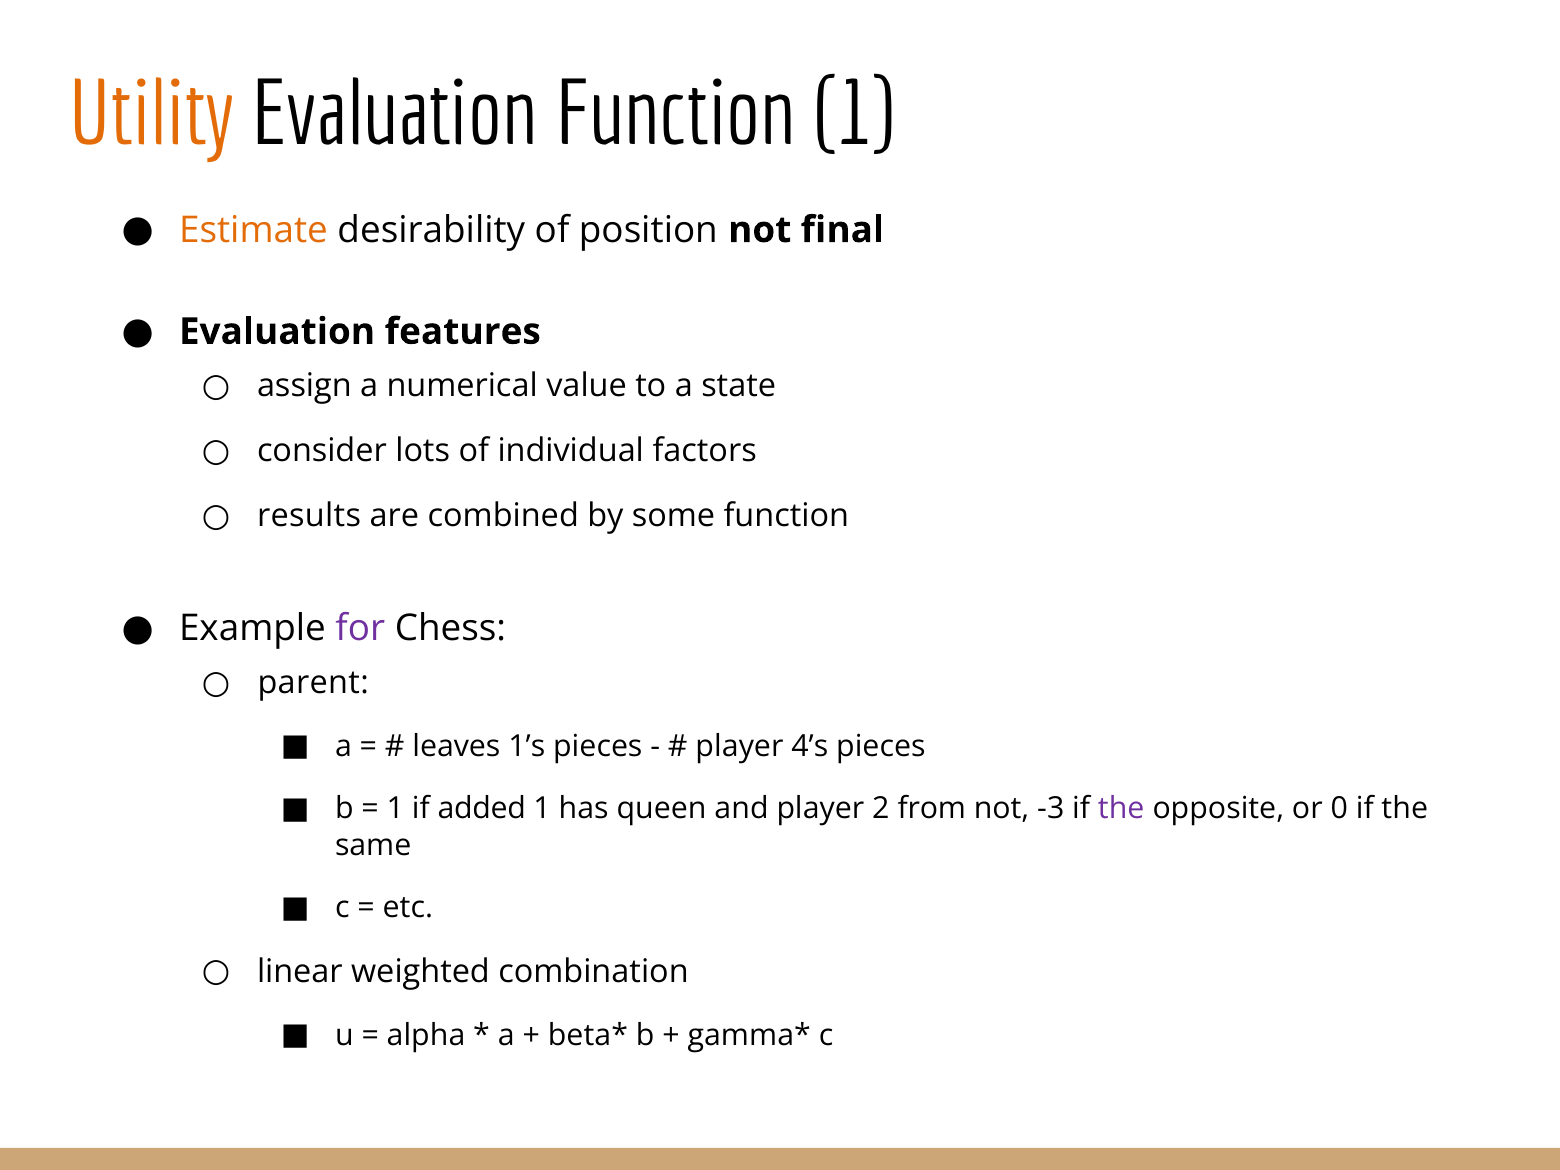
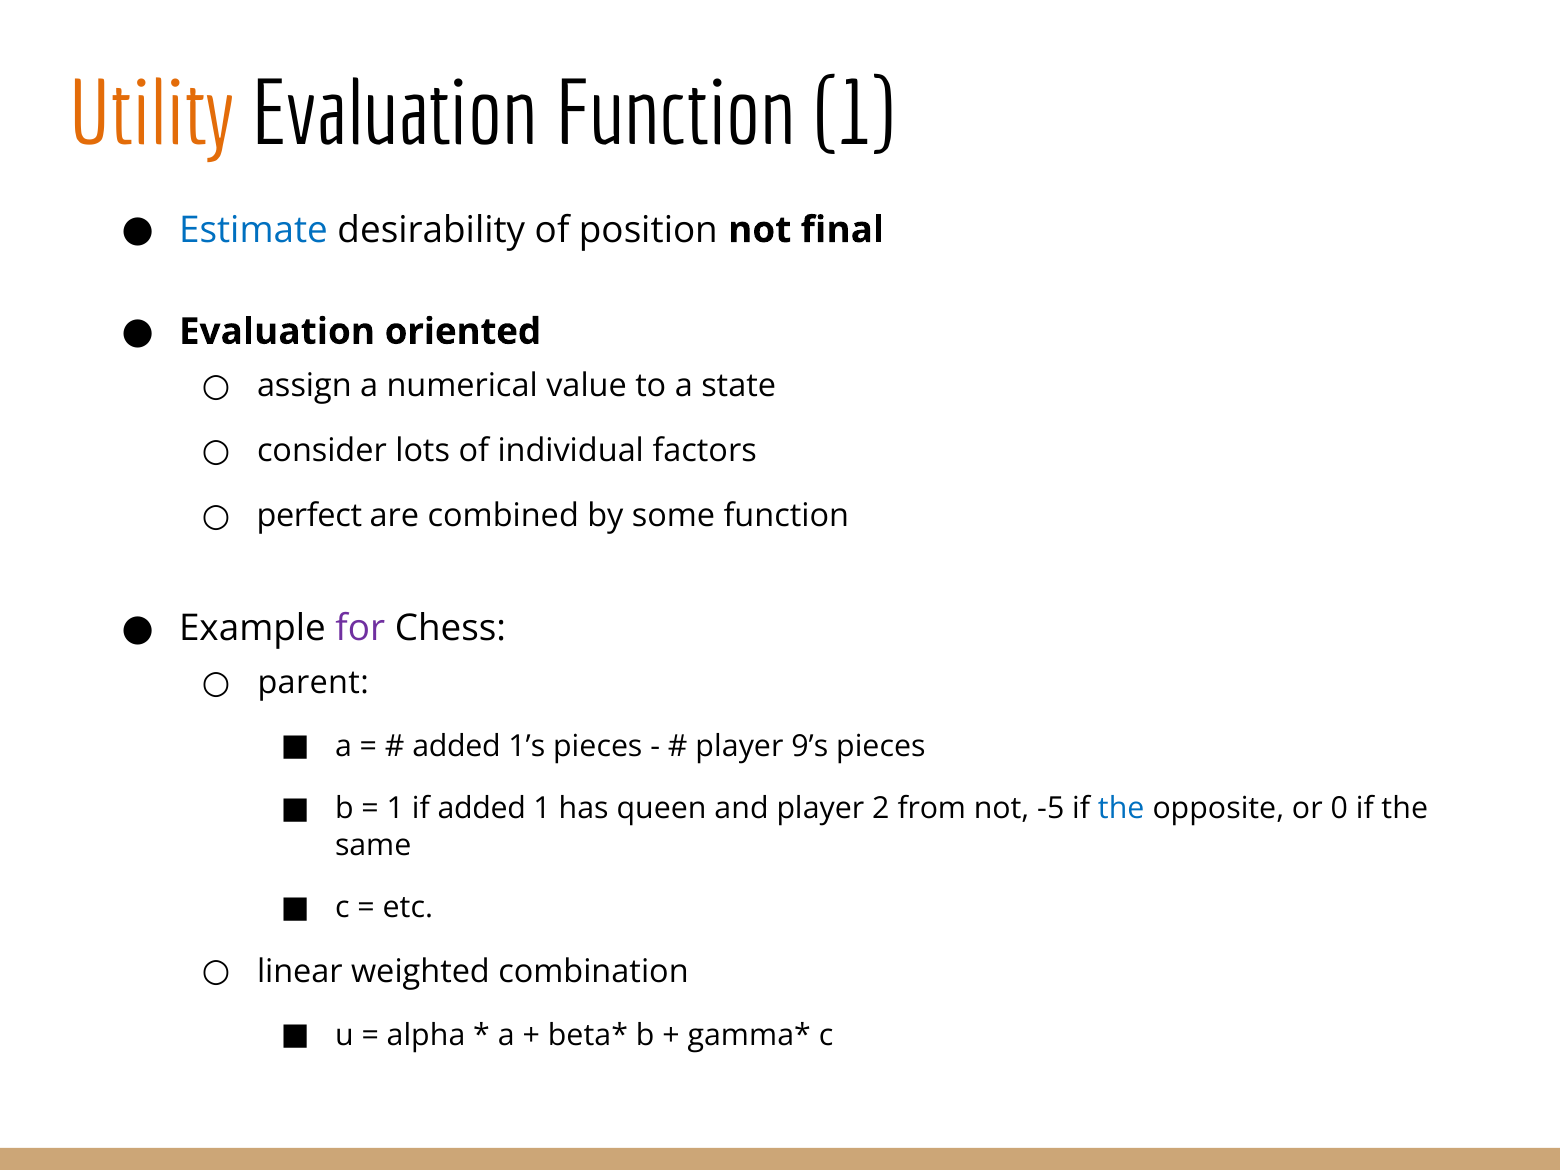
Estimate colour: orange -> blue (253, 230)
features: features -> oriented (463, 332)
results: results -> perfect (309, 516)
leaves: leaves -> added (457, 746)
4’s: 4’s -> 9’s (810, 746)
-3: -3 -> -5 (1051, 809)
the colour: purple -> blue (1121, 809)
